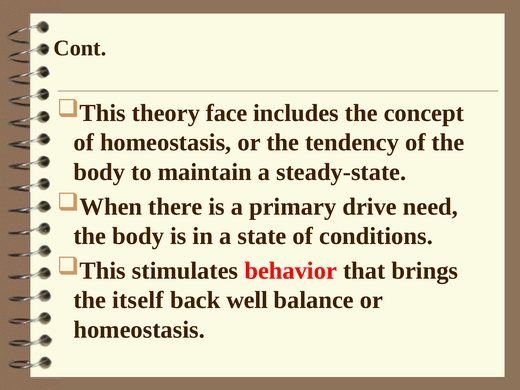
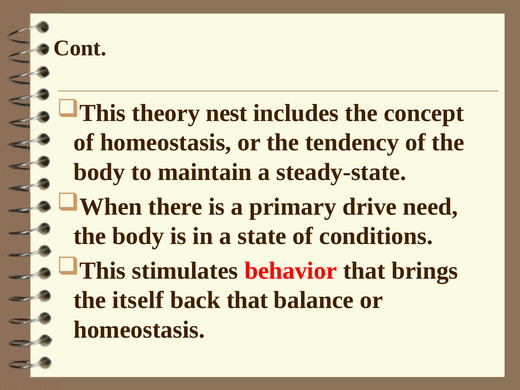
face: face -> nest (227, 113)
back well: well -> that (247, 300)
